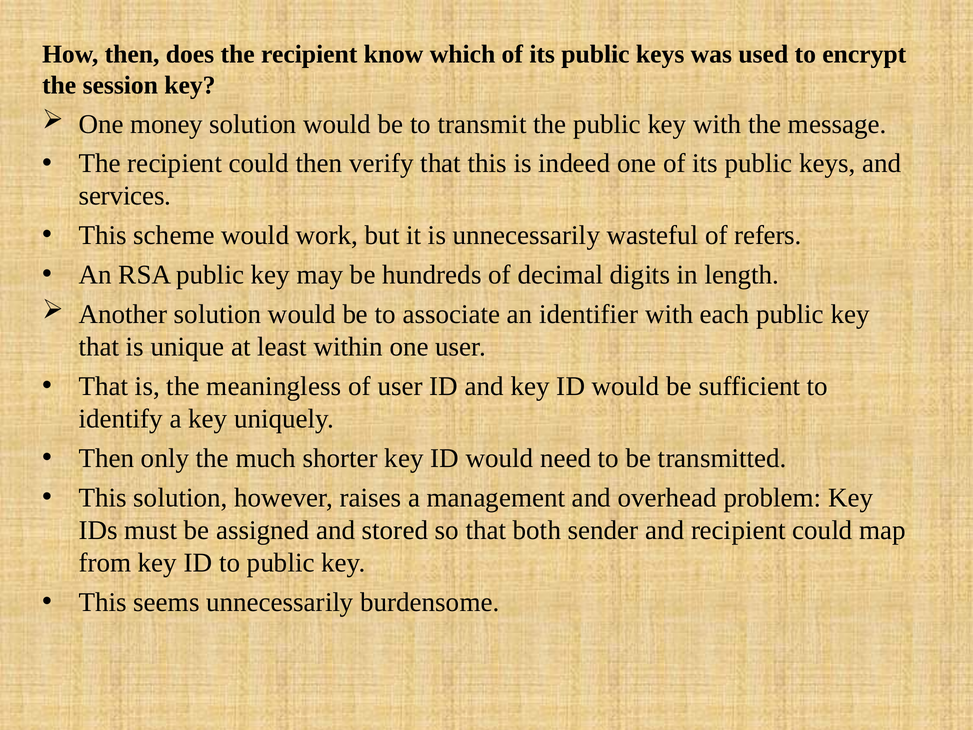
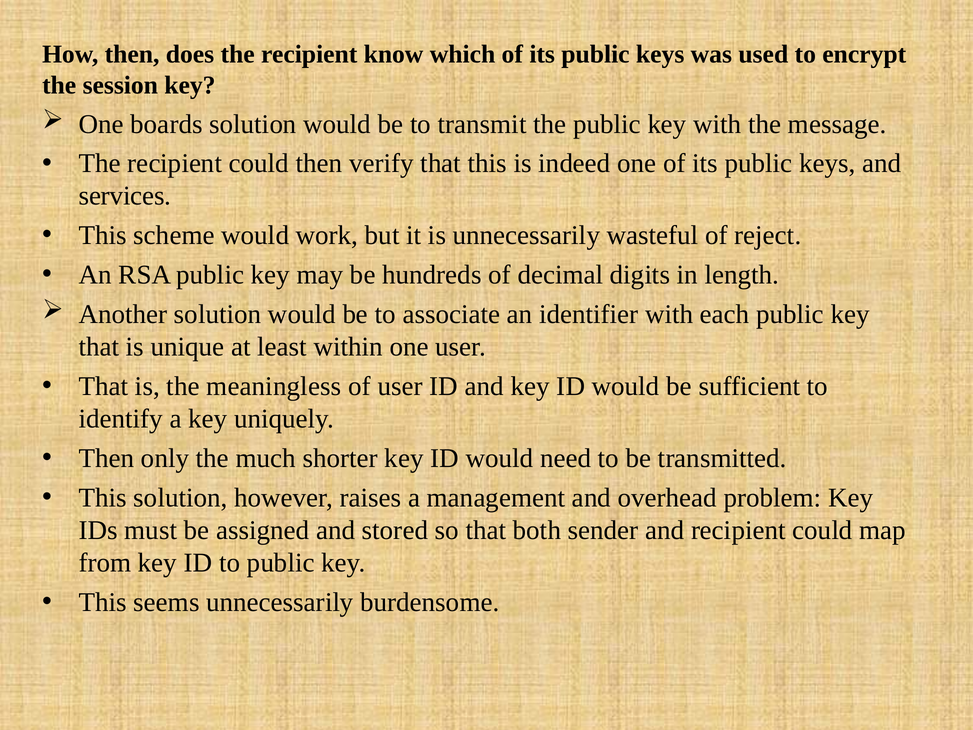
money: money -> boards (166, 124)
refers: refers -> reject (768, 235)
